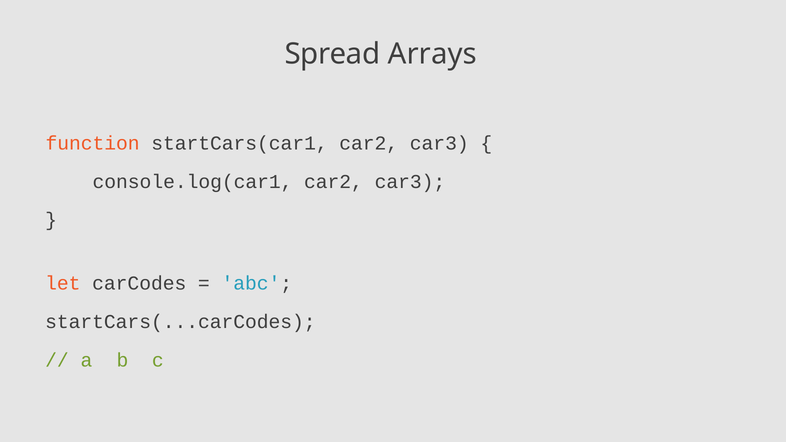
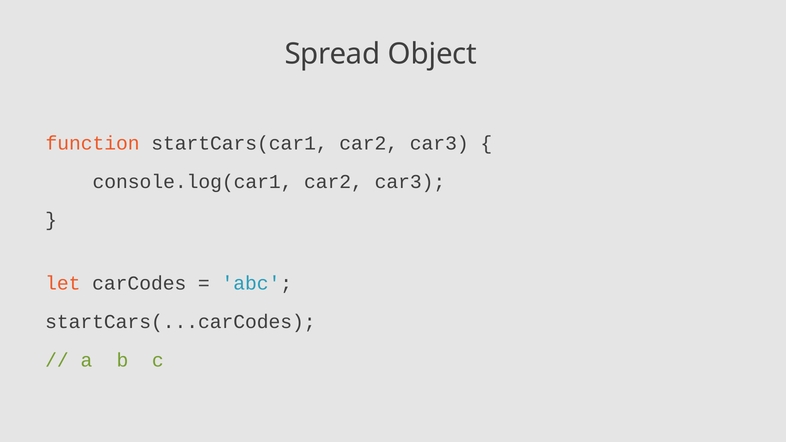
Arrays: Arrays -> Object (432, 54)
